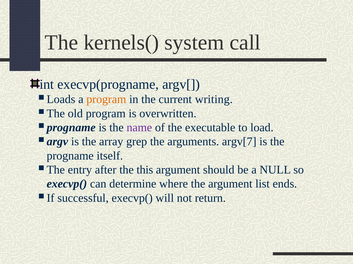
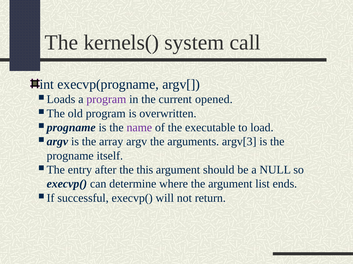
program colour: orange -> purple (106, 100)
writing: writing -> opened (214, 100)
grep: grep -> argv (137, 142)
argv[7: argv[7 -> argv[3 (239, 142)
